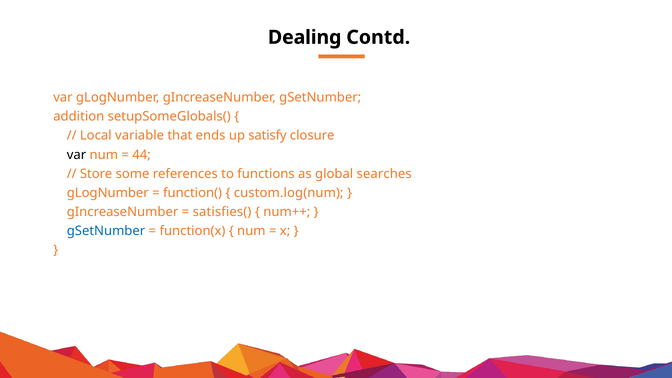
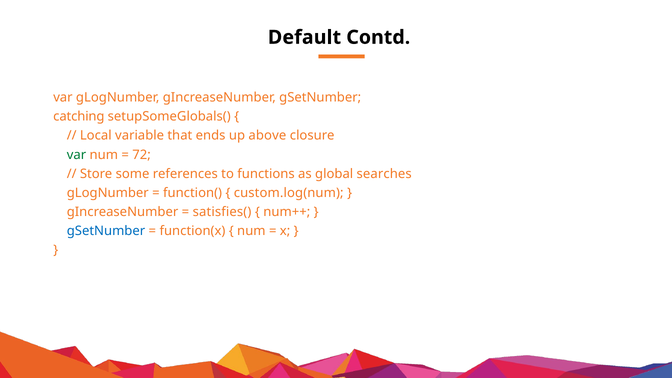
Dealing: Dealing -> Default (304, 37)
addition: addition -> catching (79, 117)
satisfy: satisfy -> above (267, 136)
var colour: black -> green (76, 155)
44: 44 -> 72 (142, 155)
